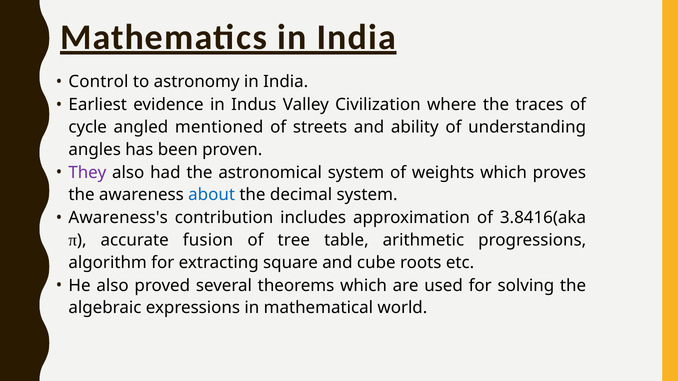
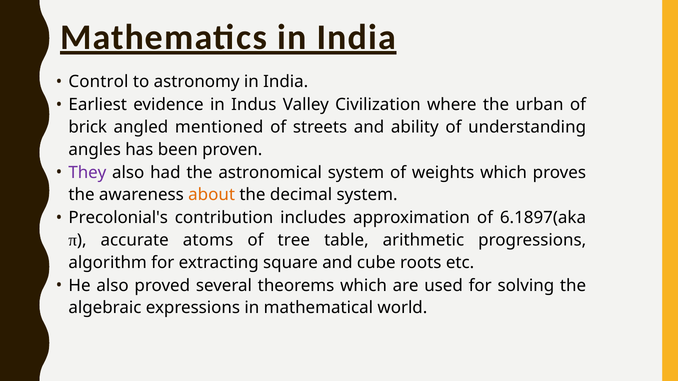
traces: traces -> urban (539, 105)
cycle: cycle -> brick (88, 127)
about colour: blue -> orange (212, 195)
Awareness's: Awareness's -> Precolonial's (118, 218)
3.8416(aka: 3.8416(aka -> 6.1897(aka (543, 218)
fusion: fusion -> atoms (208, 240)
